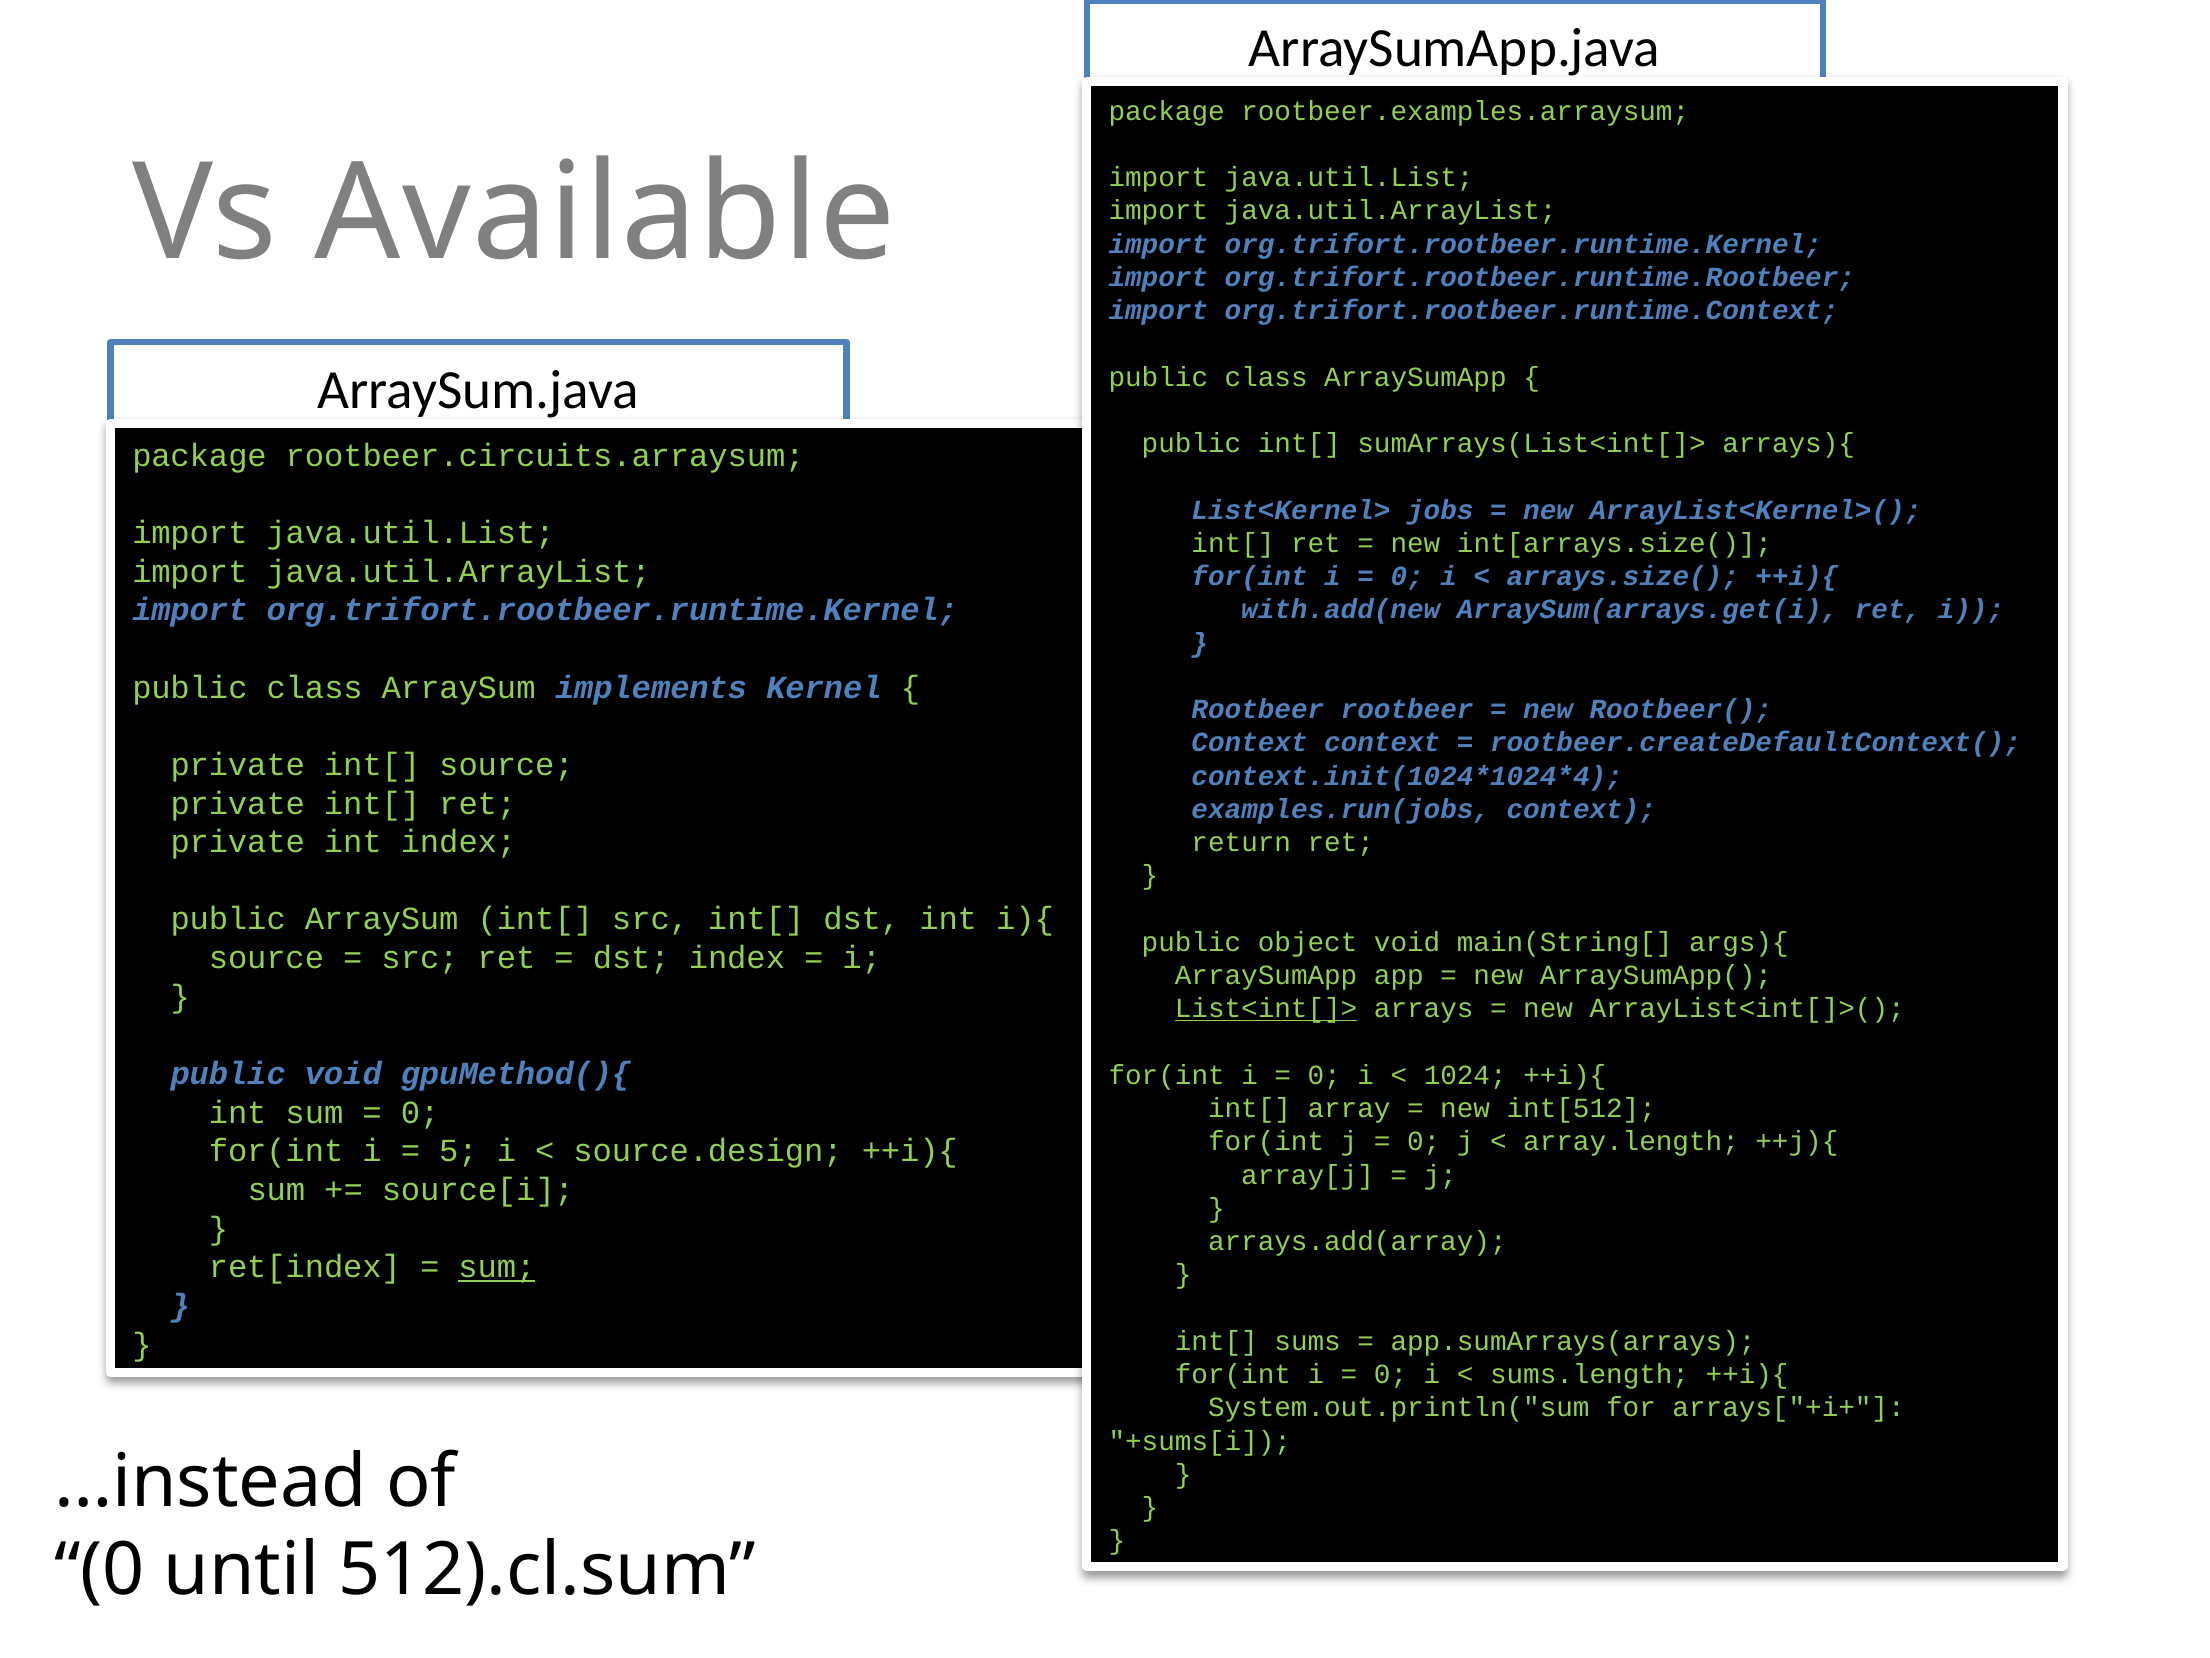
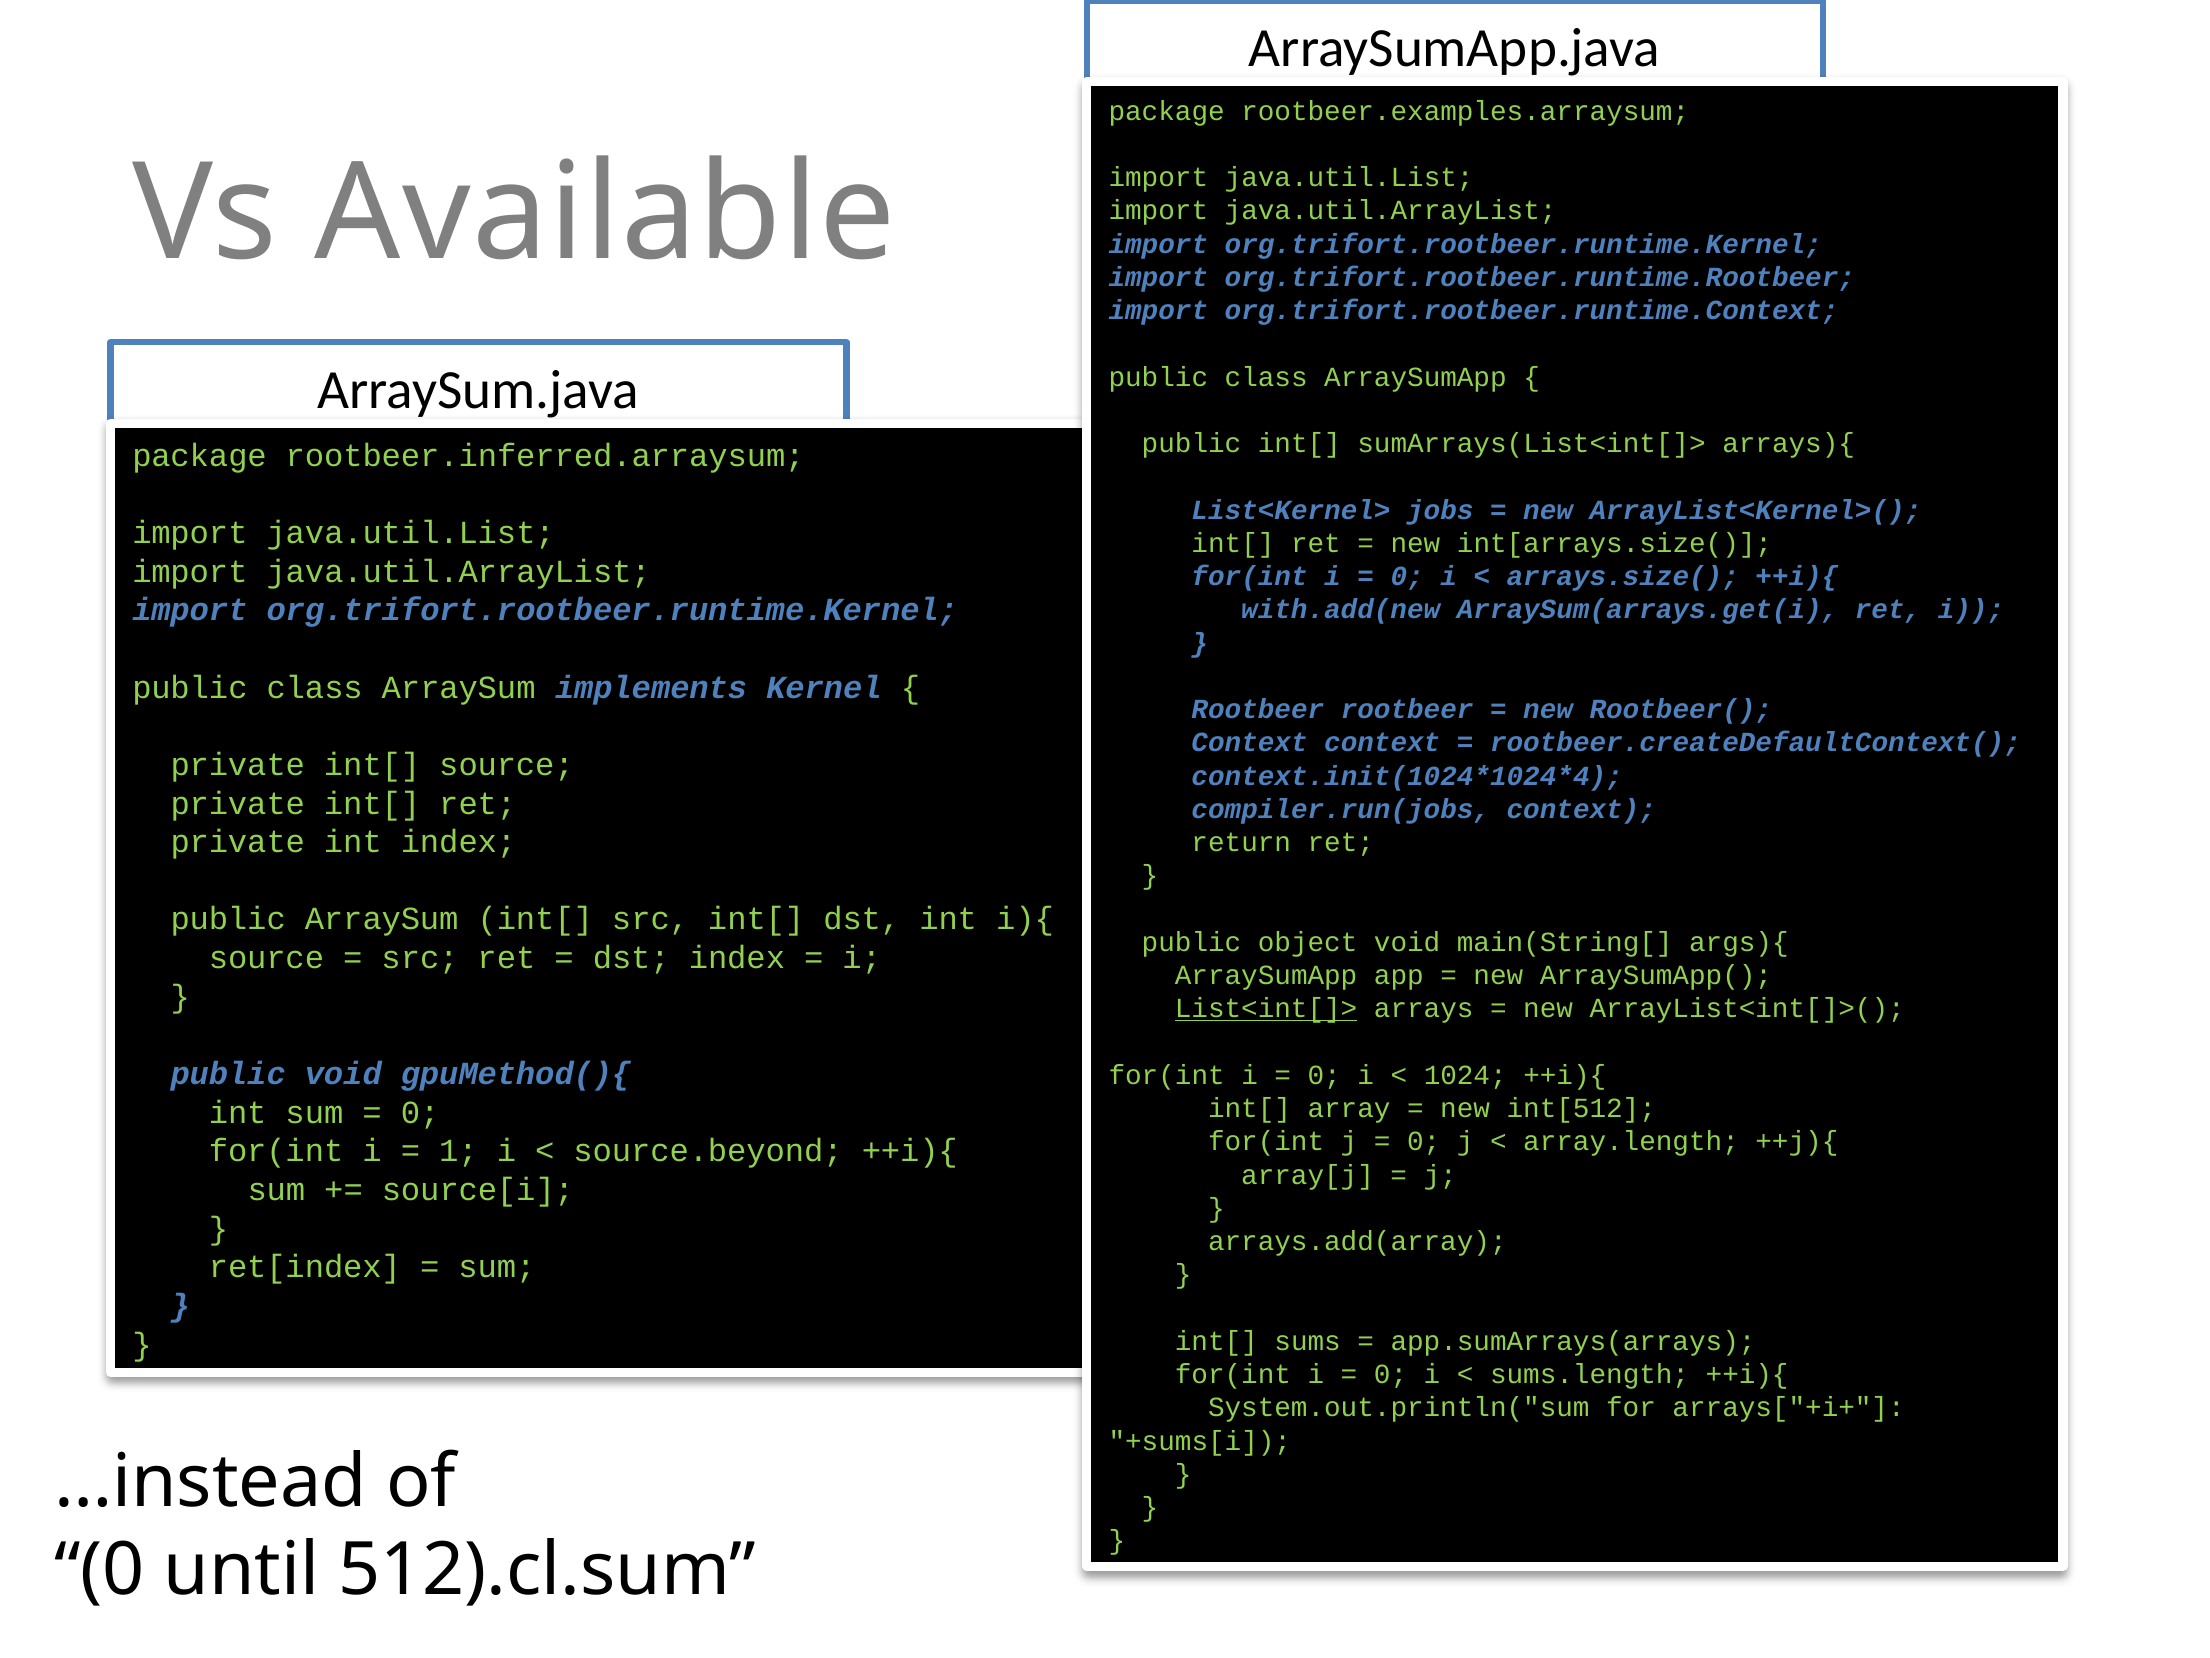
rootbeer.circuits.arraysum: rootbeer.circuits.arraysum -> rootbeer.inferred.arraysum (545, 455)
examples.run(jobs: examples.run(jobs -> compiler.run(jobs (1341, 809)
5: 5 -> 1 (458, 1151)
source.design: source.design -> source.beyond (708, 1151)
sum underline: present -> none (497, 1267)
